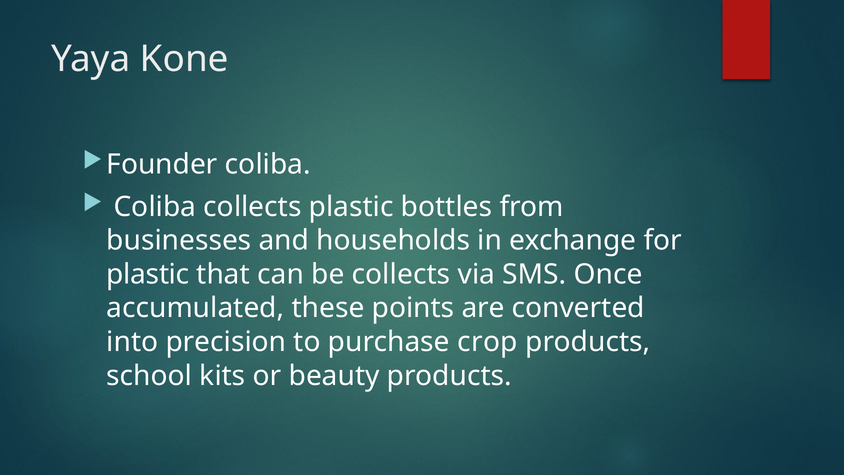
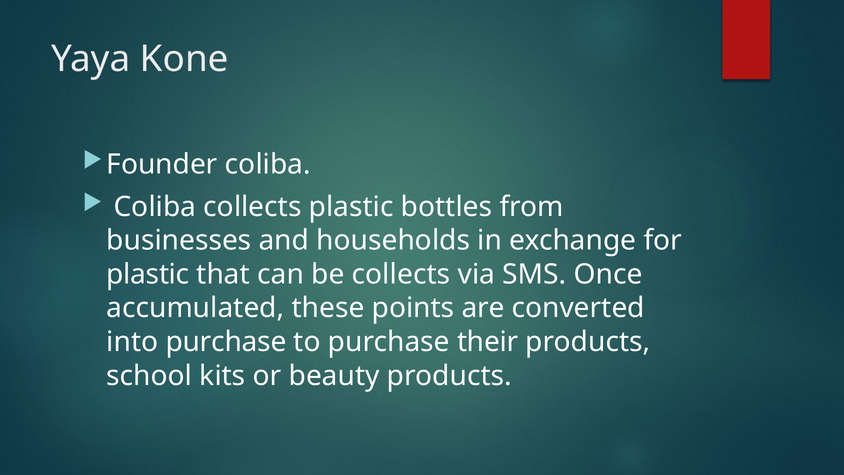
into precision: precision -> purchase (226, 342)
crop: crop -> their (488, 342)
